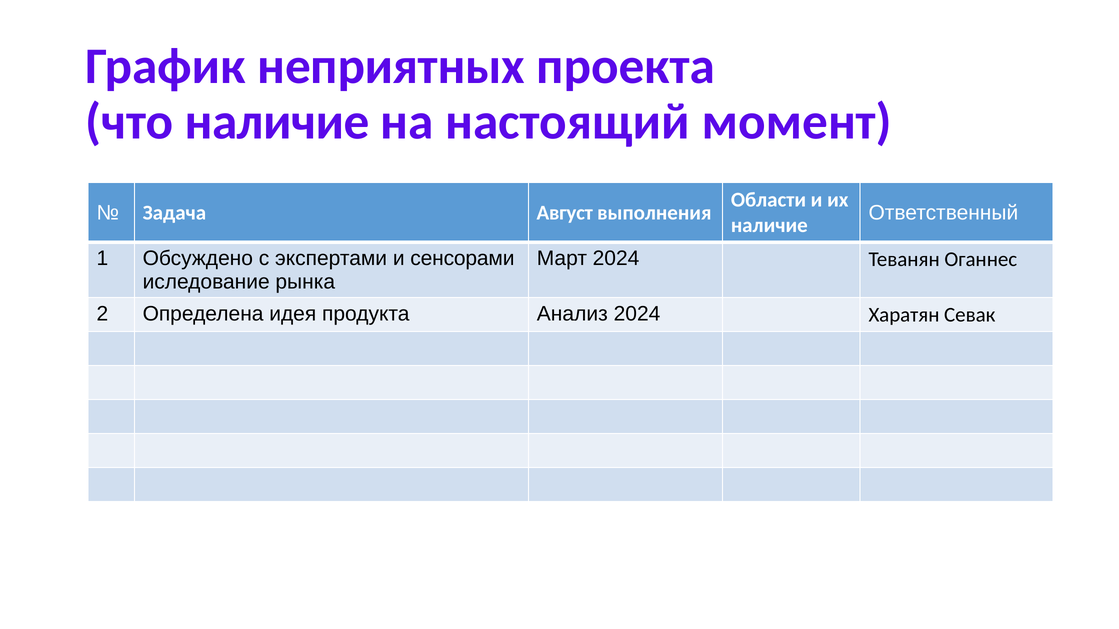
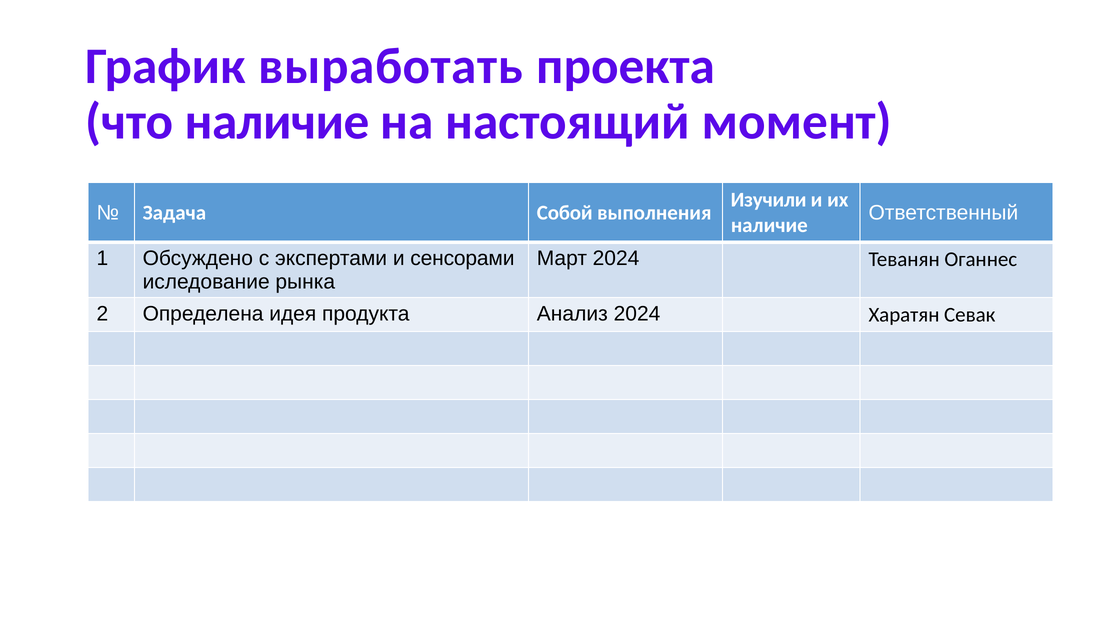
неприятных: неприятных -> выработать (391, 66)
Области: Области -> Изучили (769, 200)
Август: Август -> Собой (565, 213)
